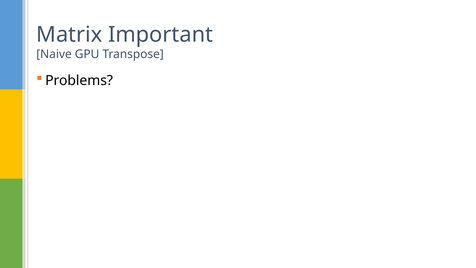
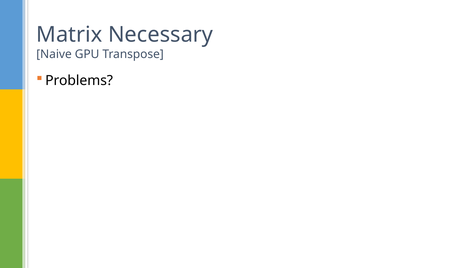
Important: Important -> Necessary (161, 35)
